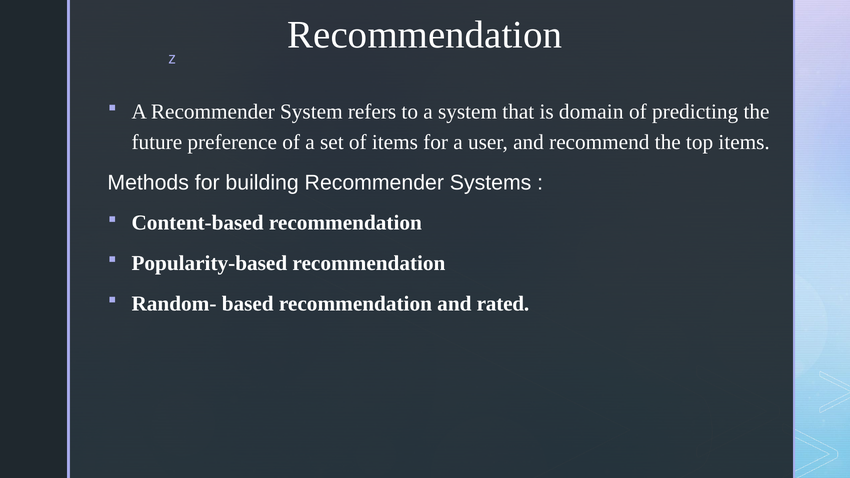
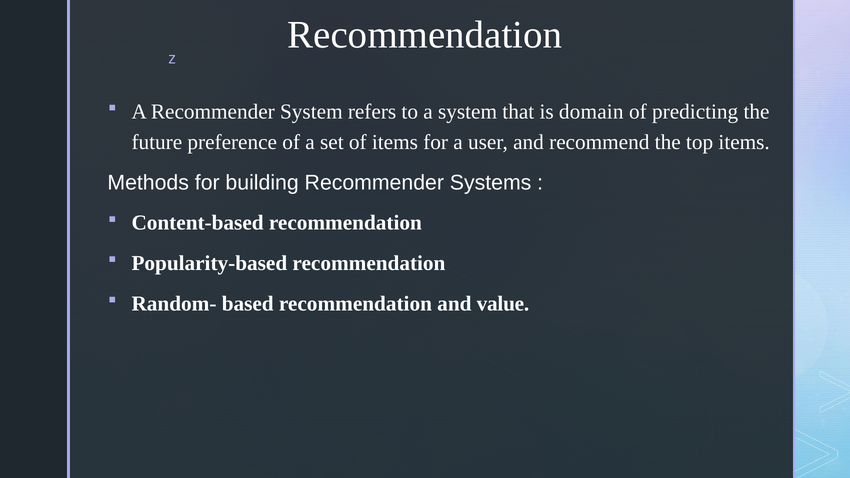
rated: rated -> value (503, 304)
